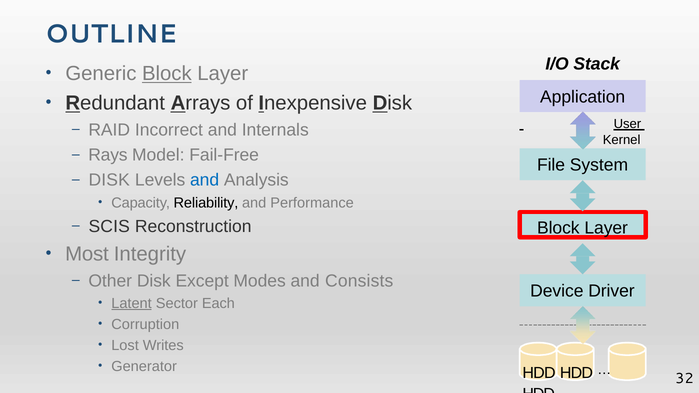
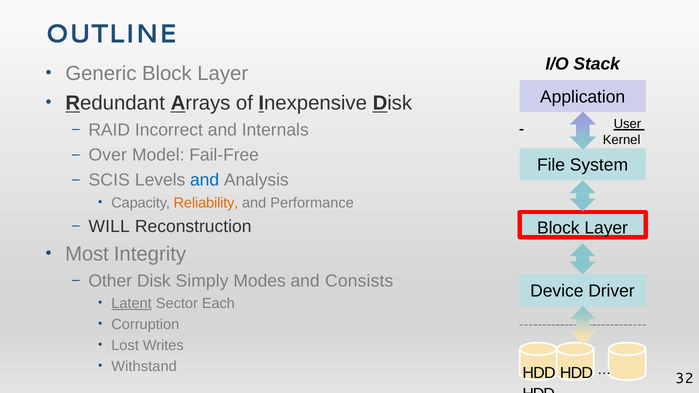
Block underline: present -> none (167, 74)
Rays: Rays -> Over (108, 155)
DISK: DISK -> SCIS (109, 180)
Reliability colour: black -> orange (206, 203)
SCIS: SCIS -> WILL (109, 226)
Except: Except -> Simply (202, 281)
Generator: Generator -> Withstand (144, 367)
